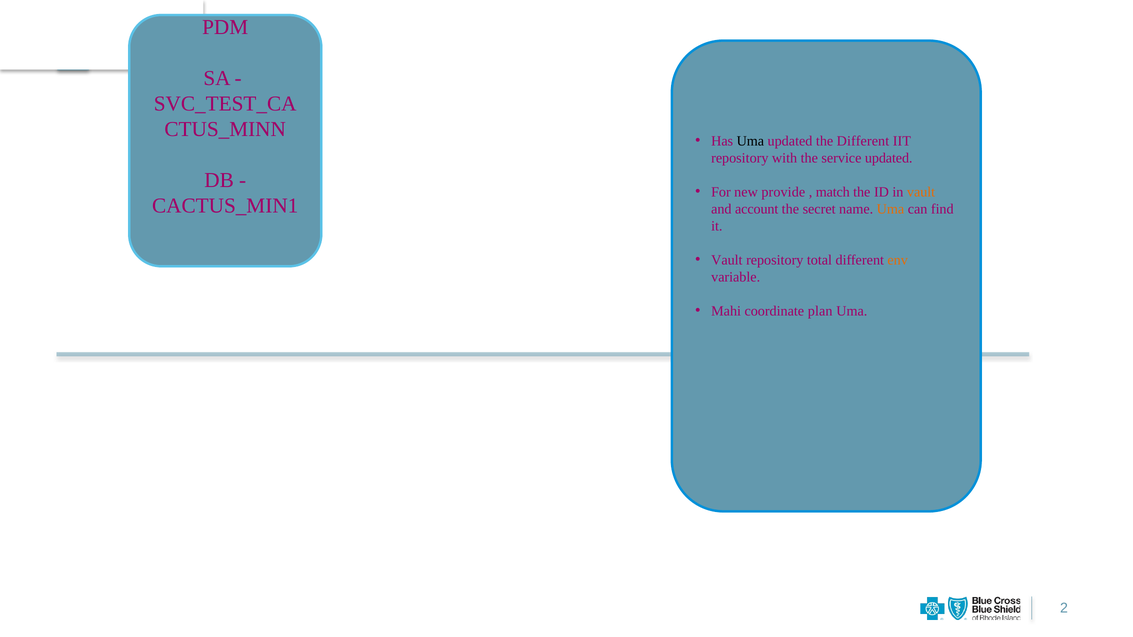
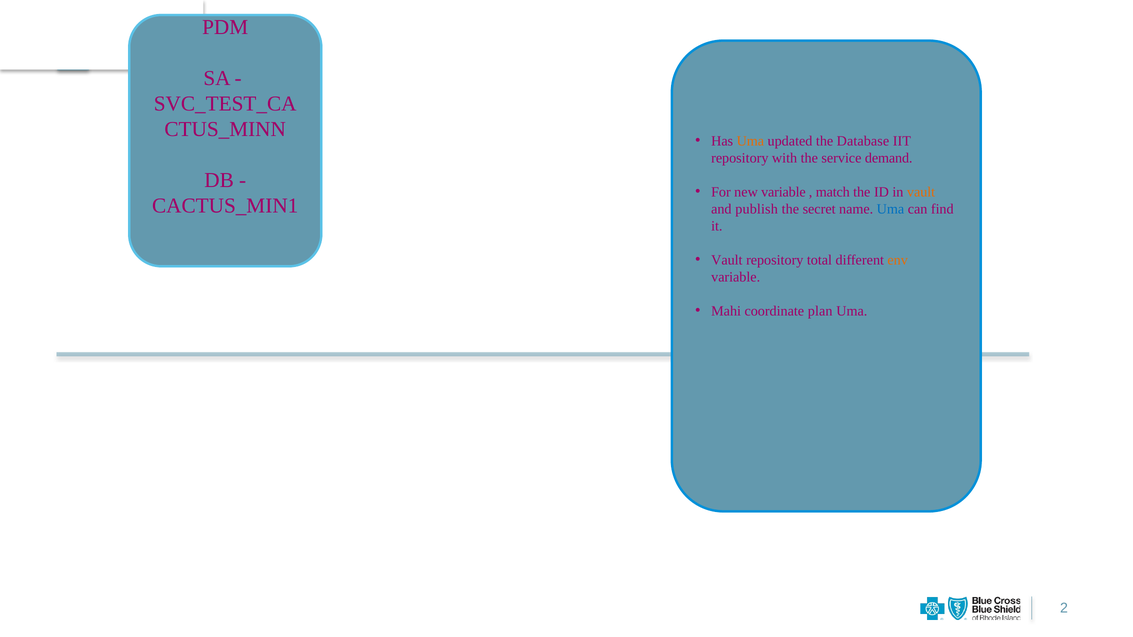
Uma colour: black -> orange (750, 141)
the Different: Different -> Database (863, 141)
service updated: updated -> demand (889, 158)
new provide: provide -> variable (783, 192)
account: account -> publish (757, 209)
Uma colour: orange -> blue (890, 209)
